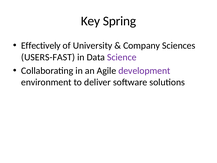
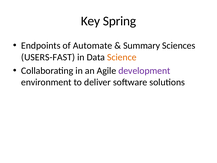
Effectively: Effectively -> Endpoints (41, 46)
University: University -> Automate (93, 46)
Company: Company -> Summary (142, 46)
Science colour: purple -> orange (122, 57)
